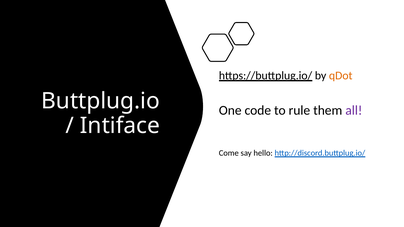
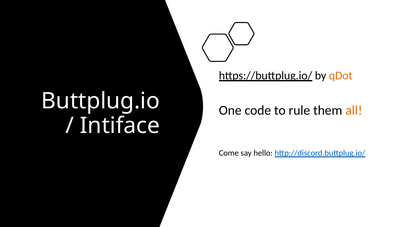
all colour: purple -> orange (354, 111)
